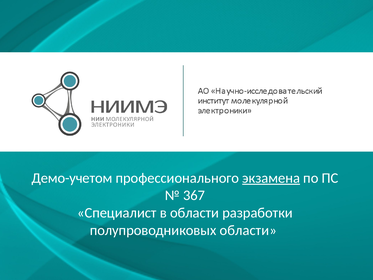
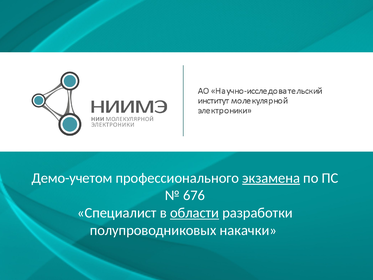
367: 367 -> 676 (194, 195)
области underline: none -> present (195, 213)
полупроводниковых области: области -> накачки (248, 230)
